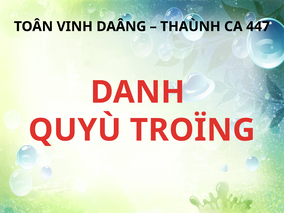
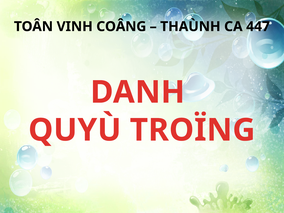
DAÂNG: DAÂNG -> COÂNG (121, 27)
